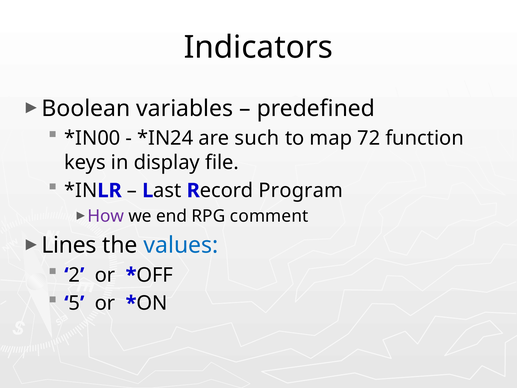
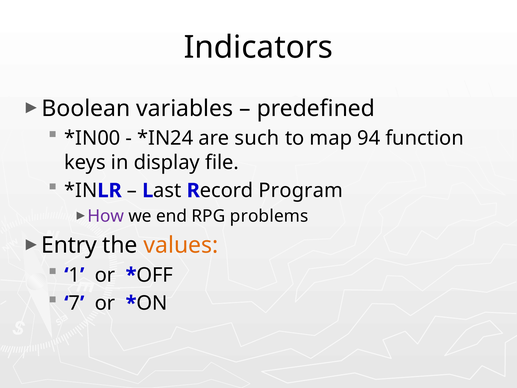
72: 72 -> 94 (369, 138)
comment: comment -> problems (269, 216)
Lines: Lines -> Entry (69, 245)
values colour: blue -> orange (181, 245)
2: 2 -> 1 (74, 275)
5: 5 -> 7 (74, 303)
